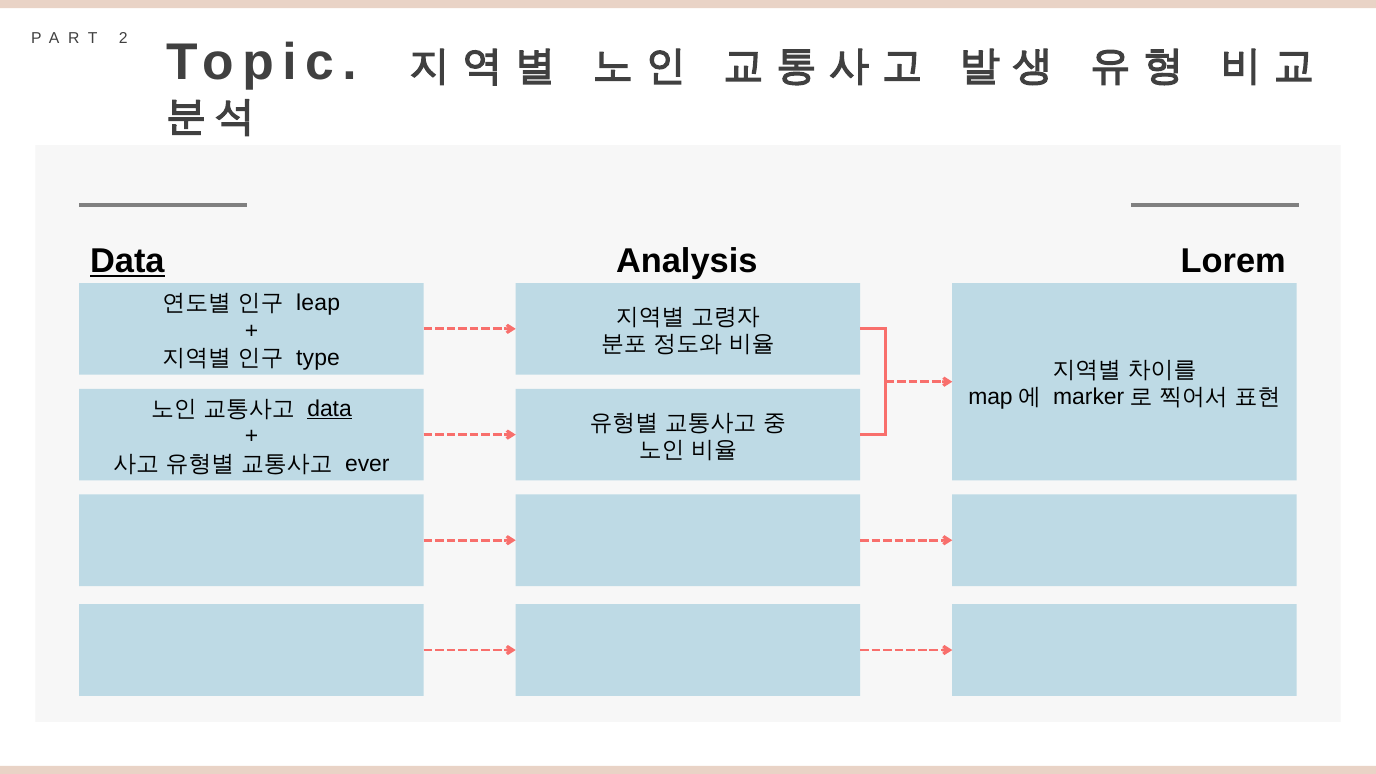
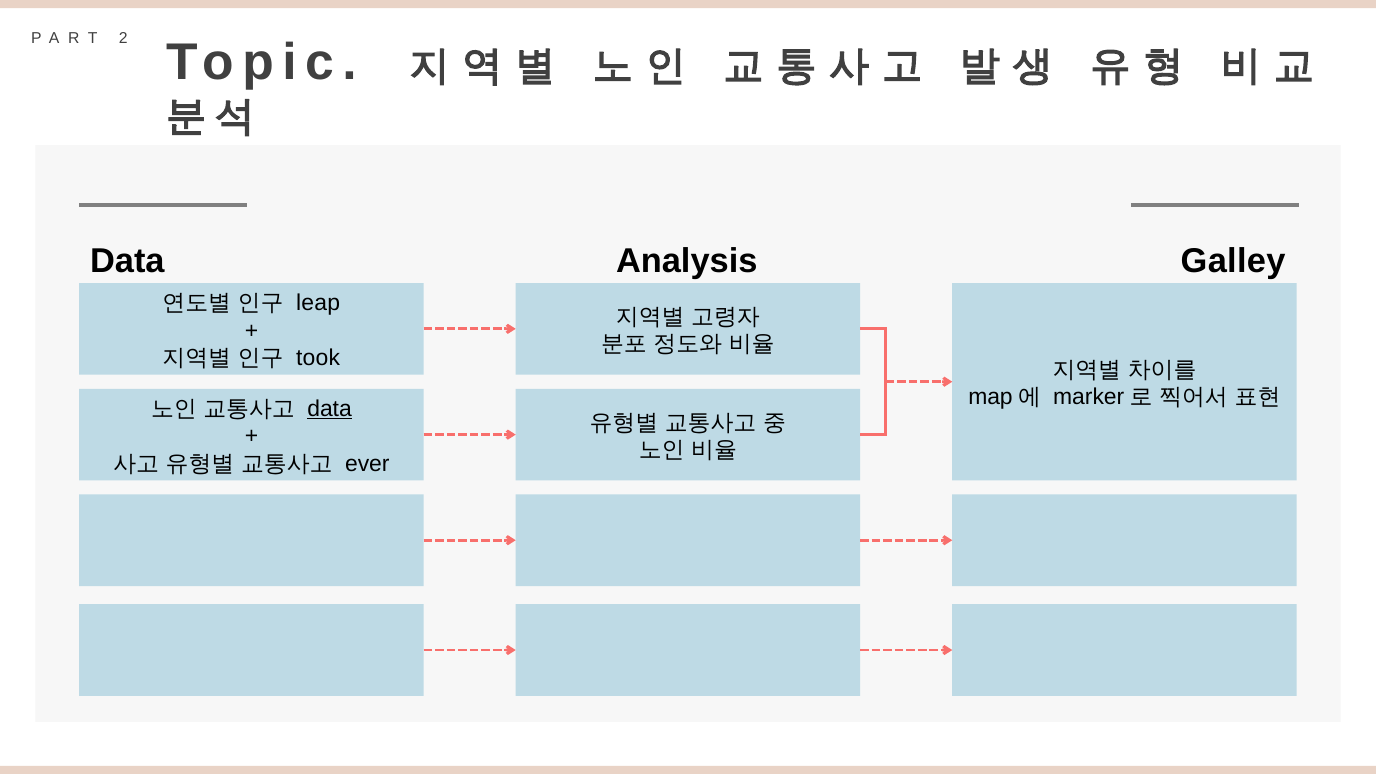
Data underline: present -> none (127, 262)
Lorem: Lorem -> Galley (1233, 262)
type: type -> took (318, 358)
